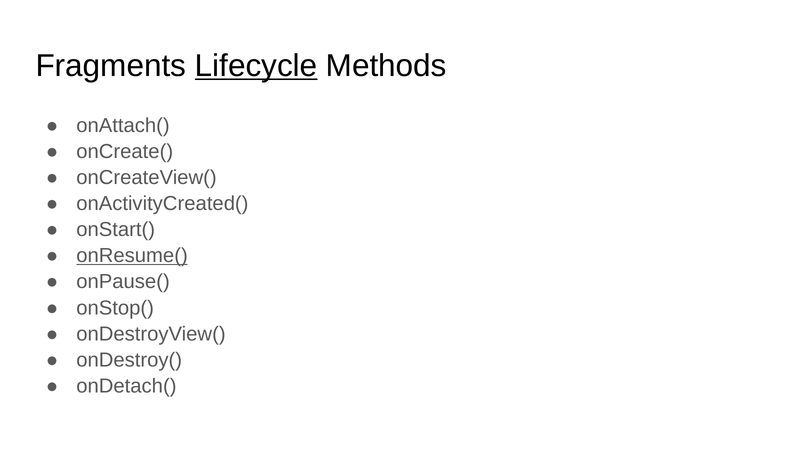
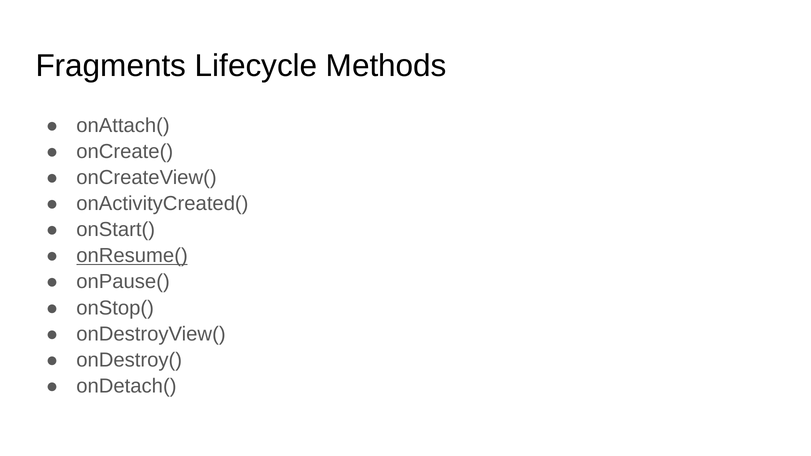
Lifecycle underline: present -> none (256, 66)
